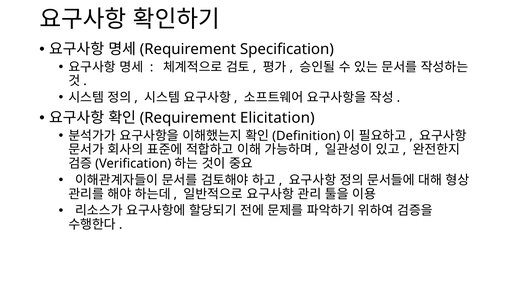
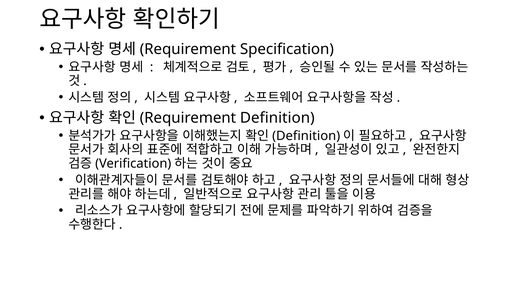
Elicitation: Elicitation -> Definition (277, 118)
